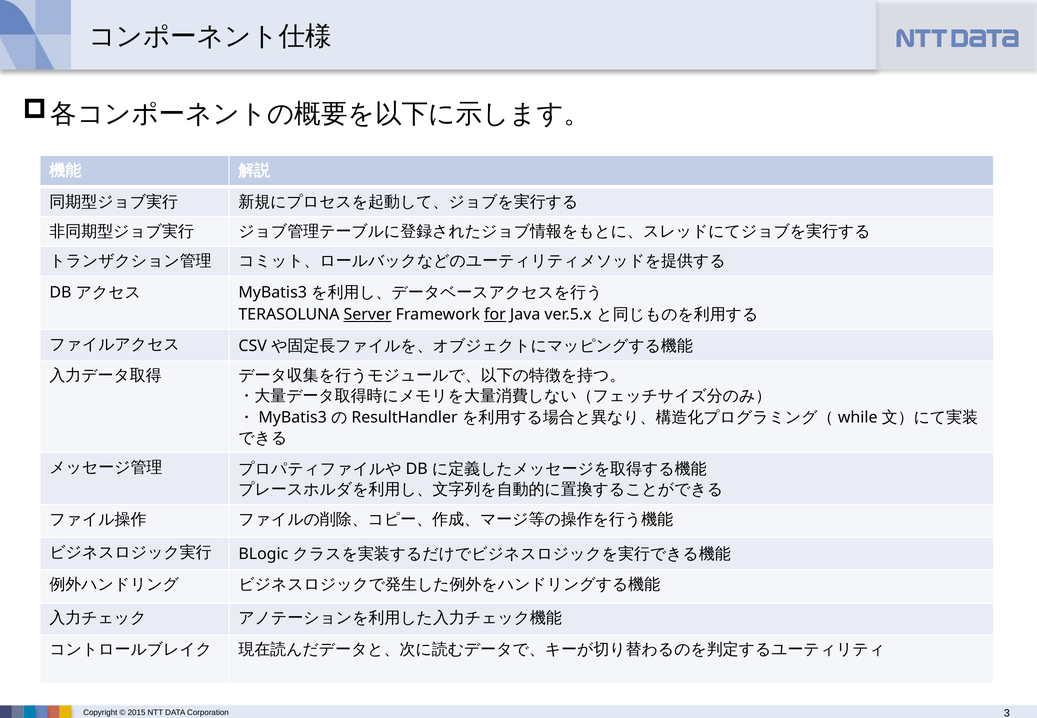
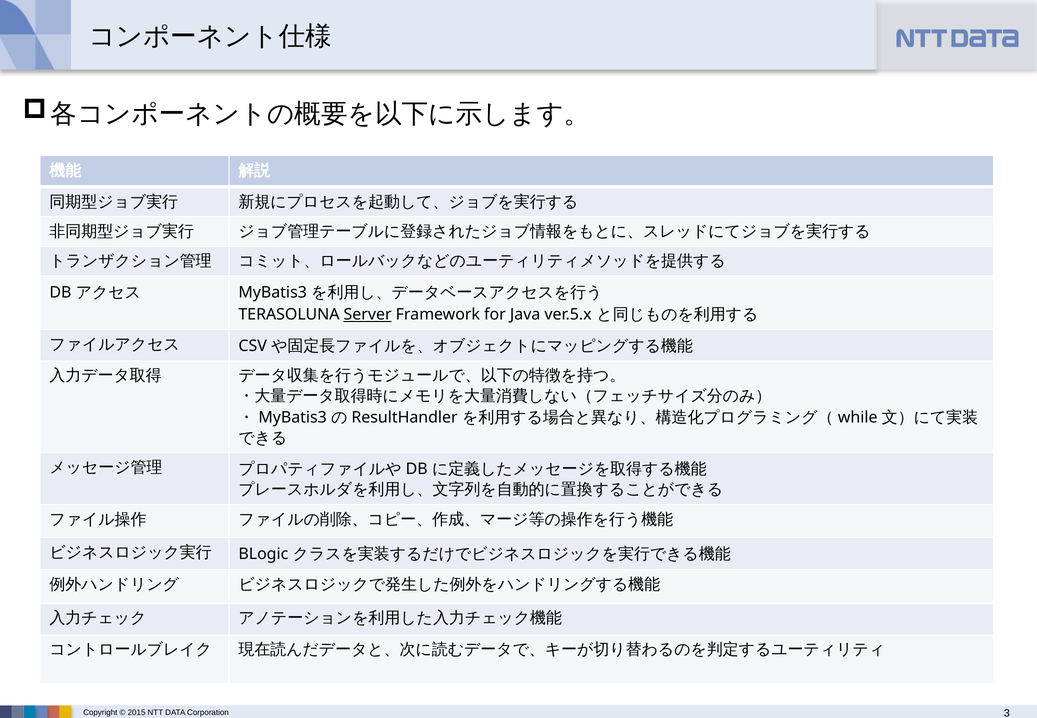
for underline: present -> none (495, 315)
